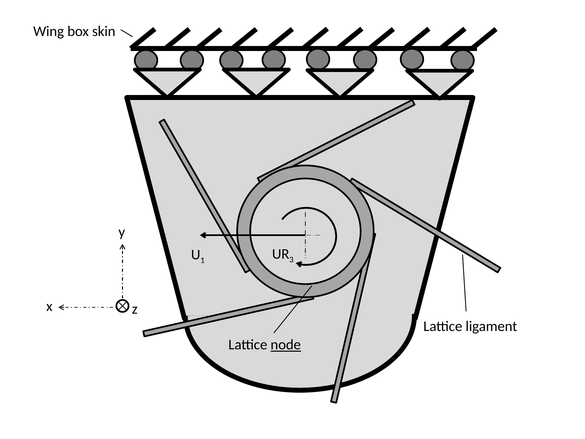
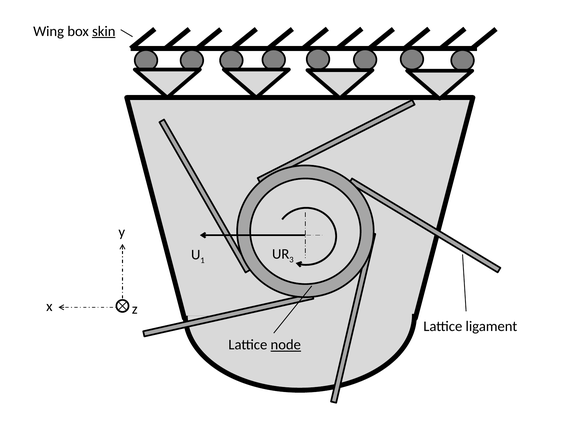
skin underline: none -> present (104, 31)
